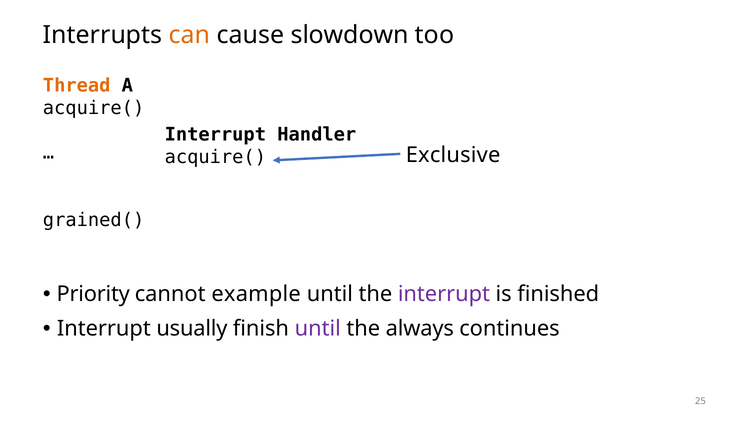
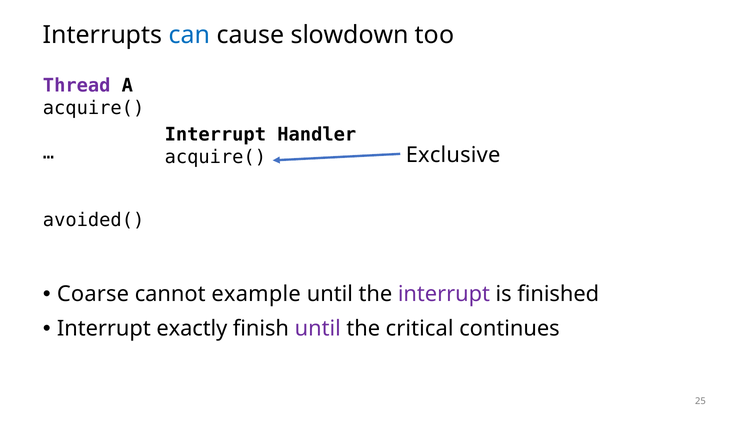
can colour: orange -> blue (190, 35)
Thread colour: orange -> purple (77, 86)
grained(: grained( -> avoided( (94, 220)
Priority: Priority -> Coarse (93, 294)
usually: usually -> exactly (192, 329)
always: always -> critical (420, 329)
